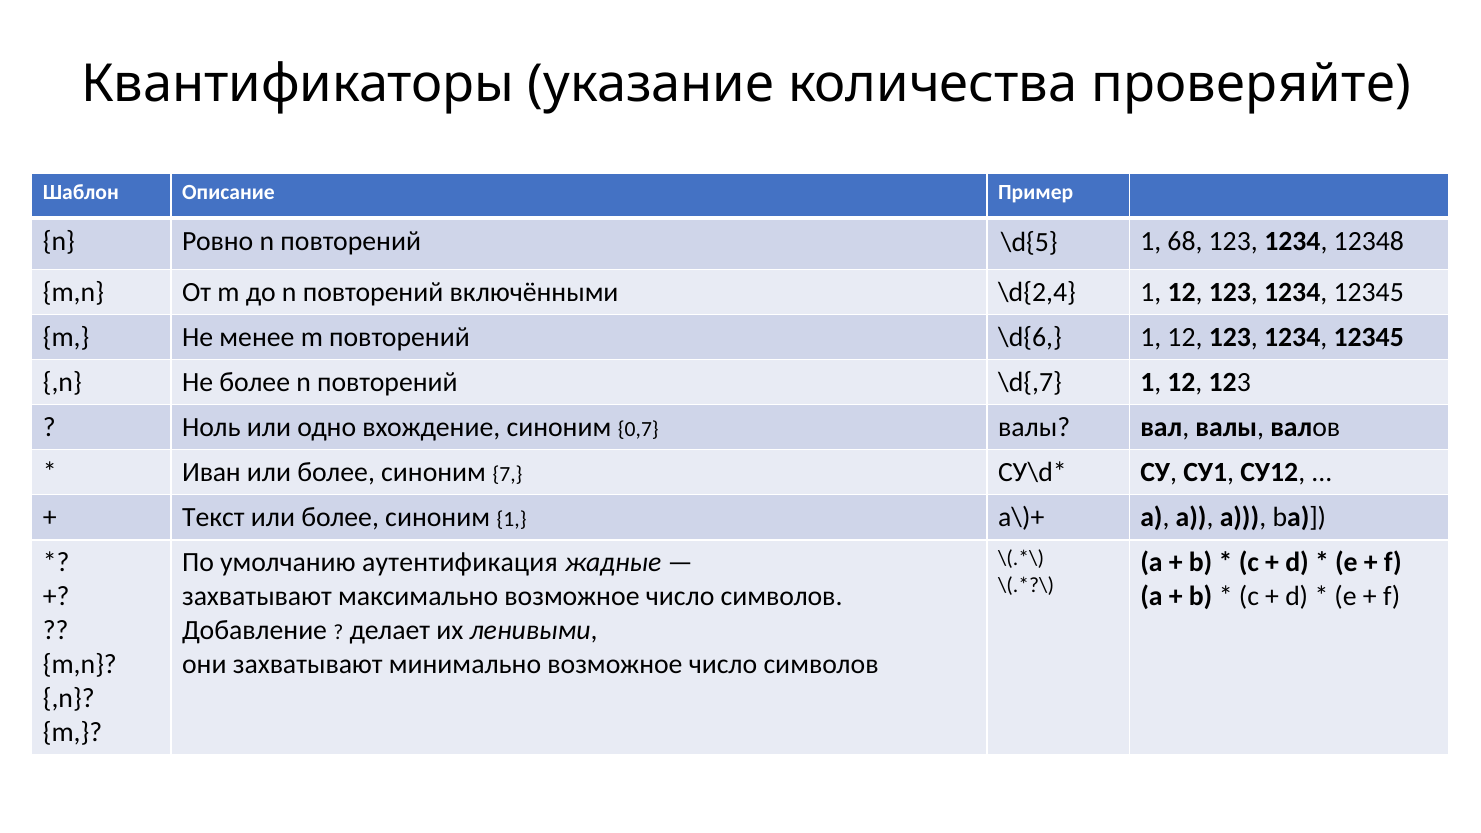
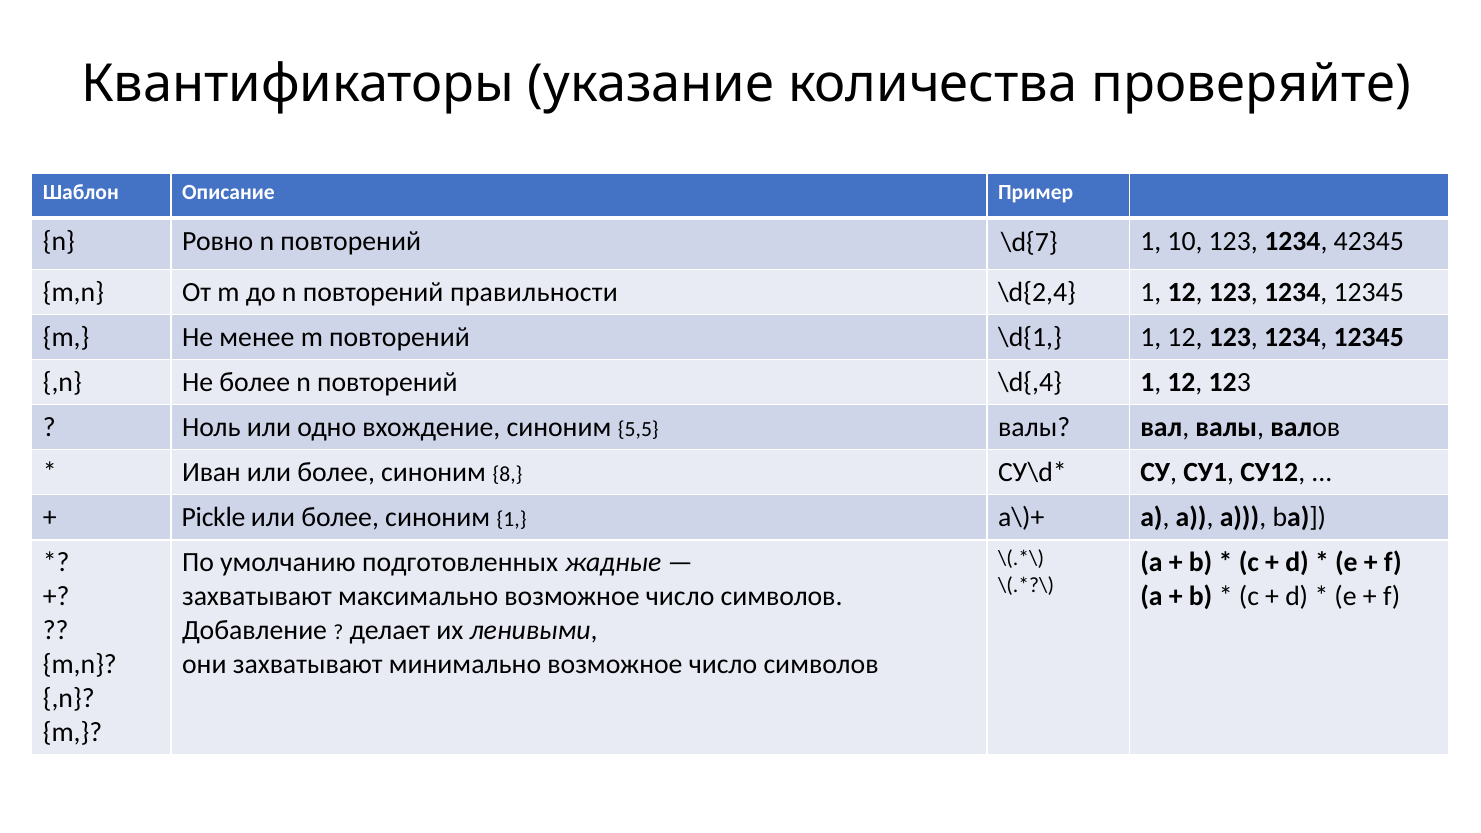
\d{5: \d{5 -> \d{7 (1029, 243)
68: 68 -> 10 (1185, 241)
12348: 12348 -> 42345 (1369, 241)
включёнными: включёнными -> правильности (534, 292)
\d{6: \d{6 -> \d{1 (1030, 338)
\d{,7: \d{,7 -> \d{,4 (1030, 383)
0,7: 0,7 -> 5,5 (638, 430)
7: 7 -> 8 (508, 475)
Текст: Текст -> Pickle (214, 518)
аутентификация: аутентификация -> подготовленных (460, 563)
